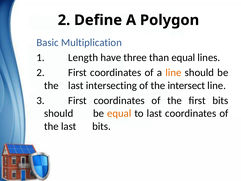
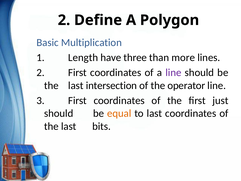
than equal: equal -> more (183, 58)
line colour: orange -> purple (173, 73)
intersecting: intersecting -> intersection (111, 85)
intersect: intersect -> operator (186, 85)
first bits: bits -> just (220, 100)
